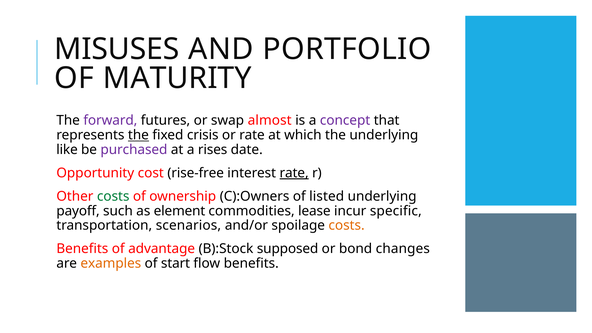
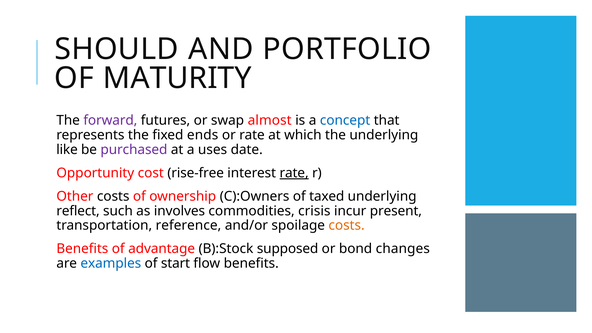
MISUSES: MISUSES -> SHOULD (117, 49)
concept colour: purple -> blue (345, 120)
the underline: present -> none (138, 135)
crisis: crisis -> ends (203, 135)
rises: rises -> uses (213, 150)
costs colour: green -> black (113, 196)
listed: listed -> taxed (327, 196)
payoff: payoff -> reflect (78, 211)
element: element -> involves (179, 211)
lease: lease -> crisis (314, 211)
specific: specific -> present (396, 211)
scenarios: scenarios -> reference (188, 226)
examples colour: orange -> blue (111, 263)
